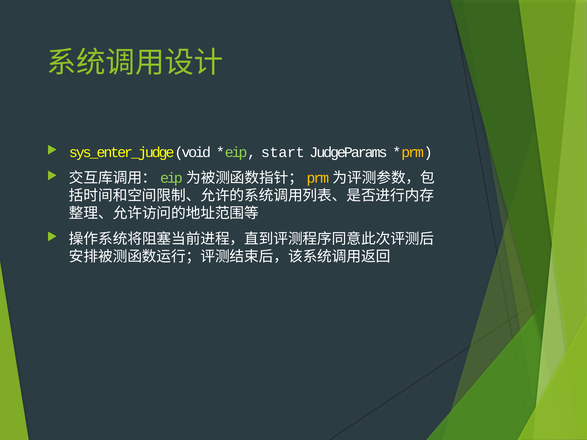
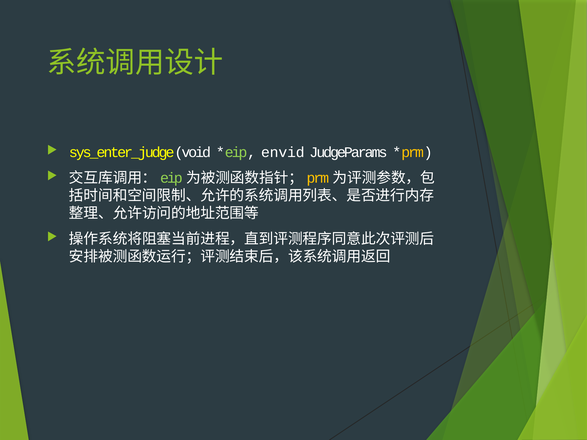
start: start -> envid (283, 152)
